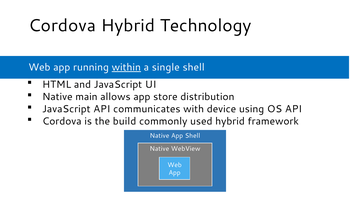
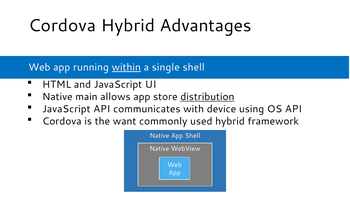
Technology: Technology -> Advantages (206, 26)
distribution underline: none -> present (207, 97)
build: build -> want (125, 121)
